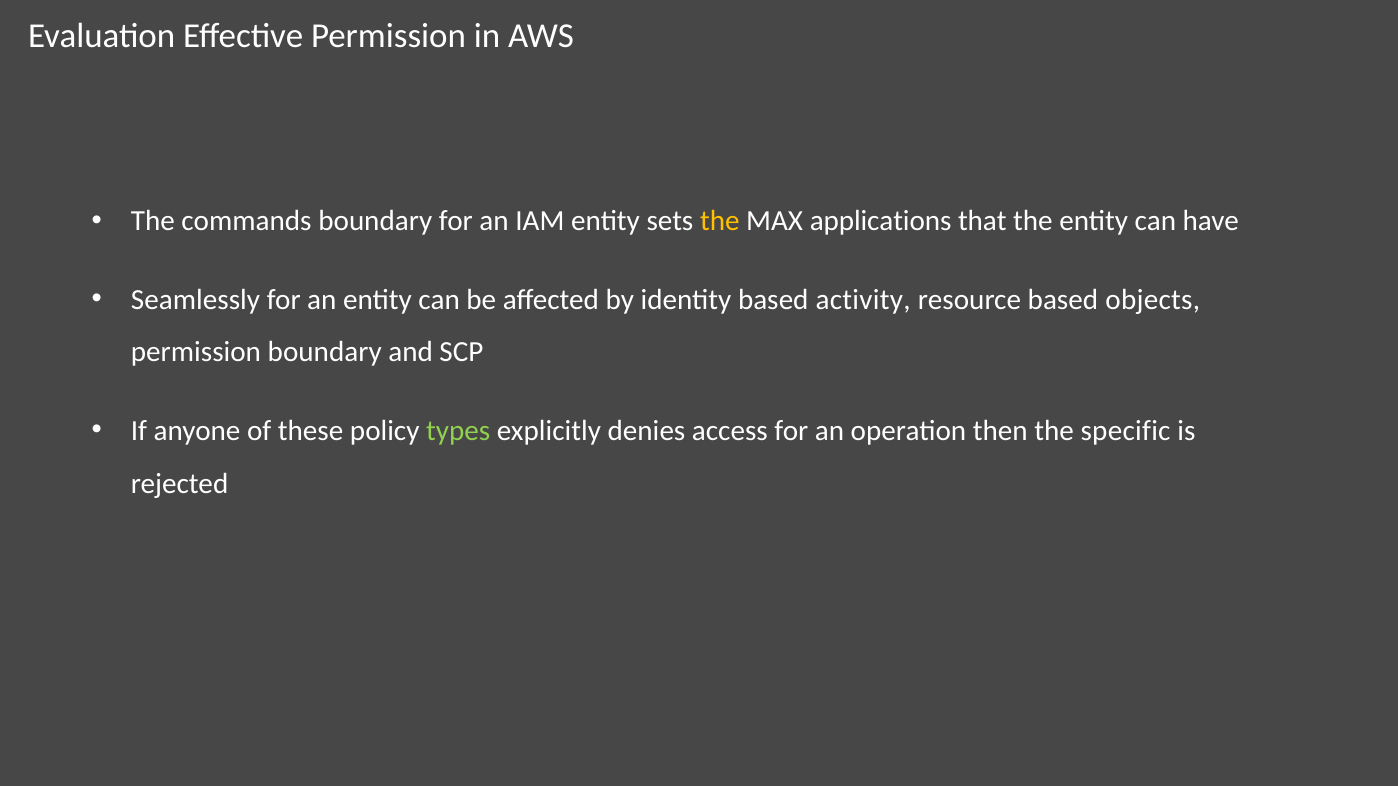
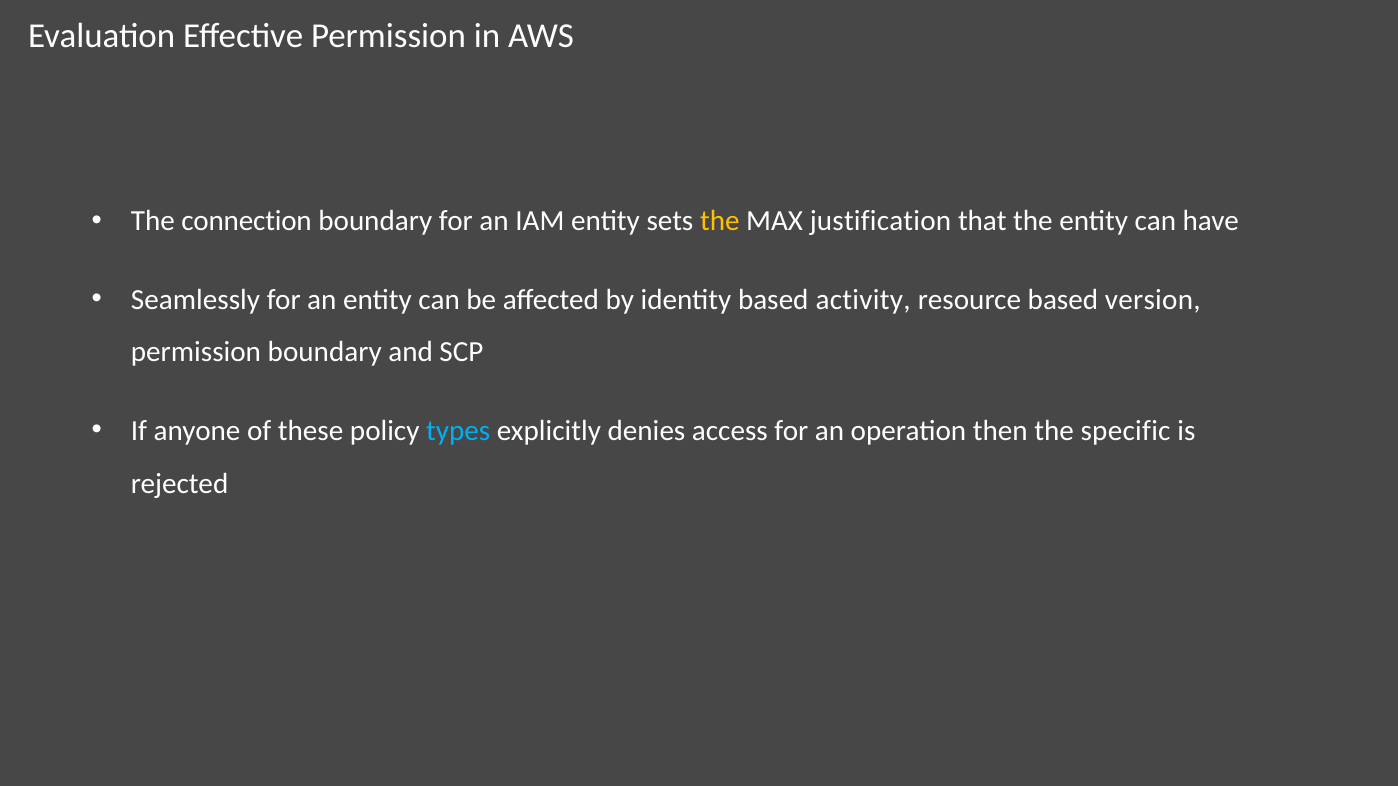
commands: commands -> connection (247, 221)
applications: applications -> justification (880, 221)
objects: objects -> version (1153, 300)
types colour: light green -> light blue (458, 431)
